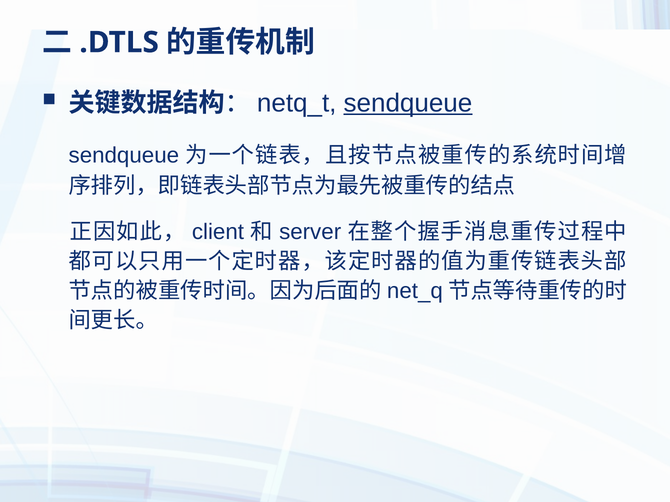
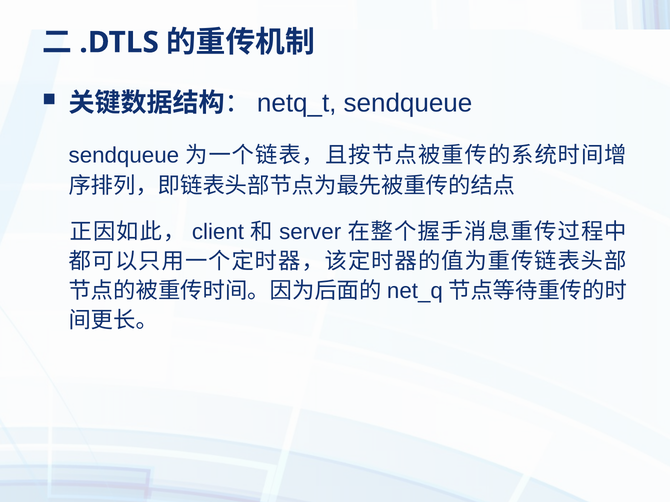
sendqueue underline: present -> none (408, 103)
